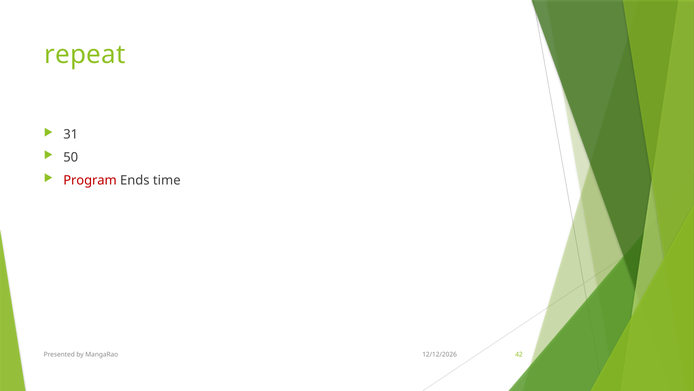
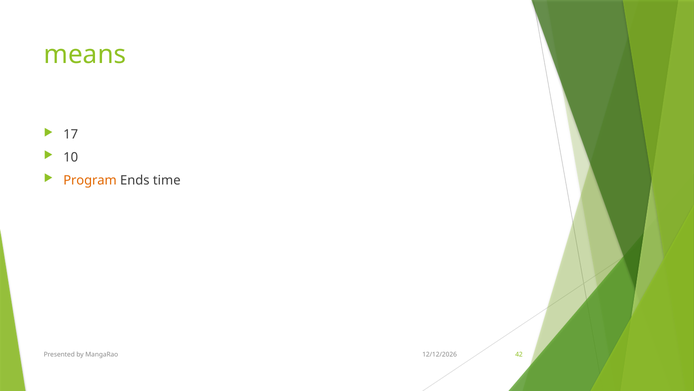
repeat: repeat -> means (85, 55)
31: 31 -> 17 (71, 134)
50: 50 -> 10 (71, 157)
Program colour: red -> orange (90, 180)
